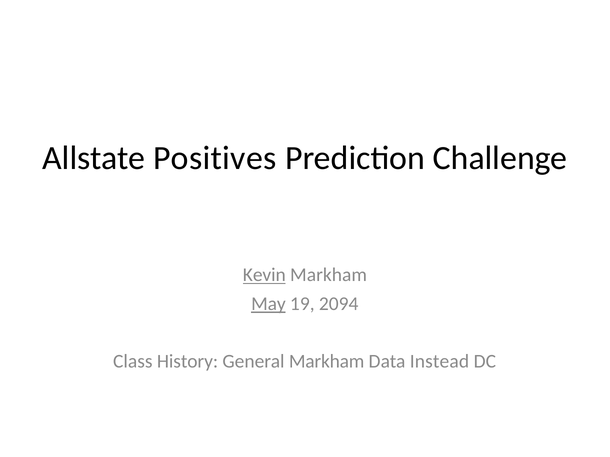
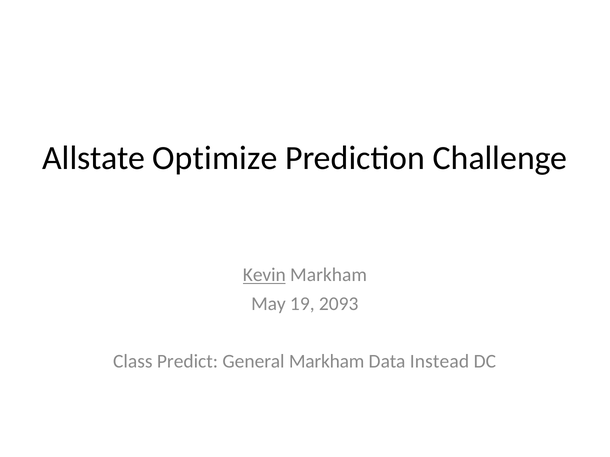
Positives: Positives -> Optimize (215, 158)
May underline: present -> none (268, 304)
2094: 2094 -> 2093 (339, 304)
History: History -> Predict (187, 362)
